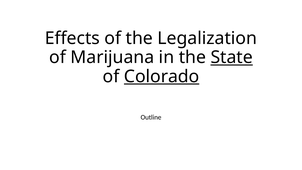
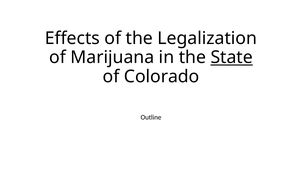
Colorado underline: present -> none (162, 76)
